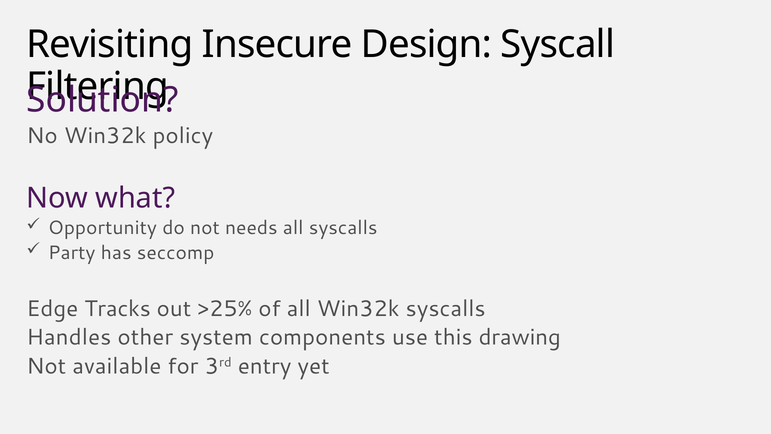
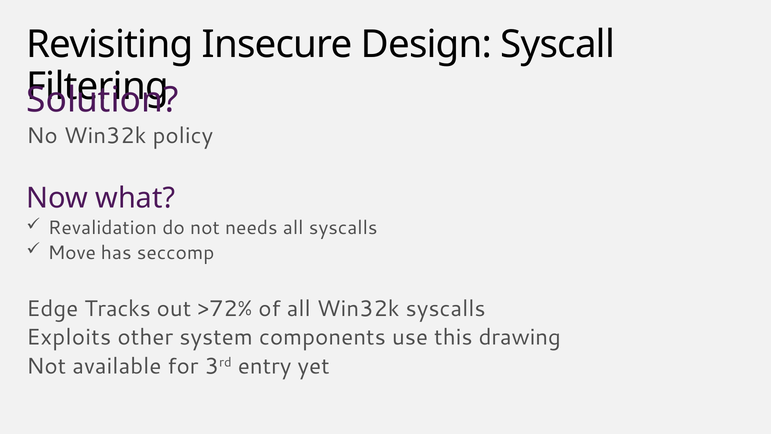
Opportunity: Opportunity -> Revalidation (102, 228)
Party: Party -> Move (72, 253)
>25%: >25% -> >72% (225, 308)
Handles: Handles -> Exploits (69, 337)
